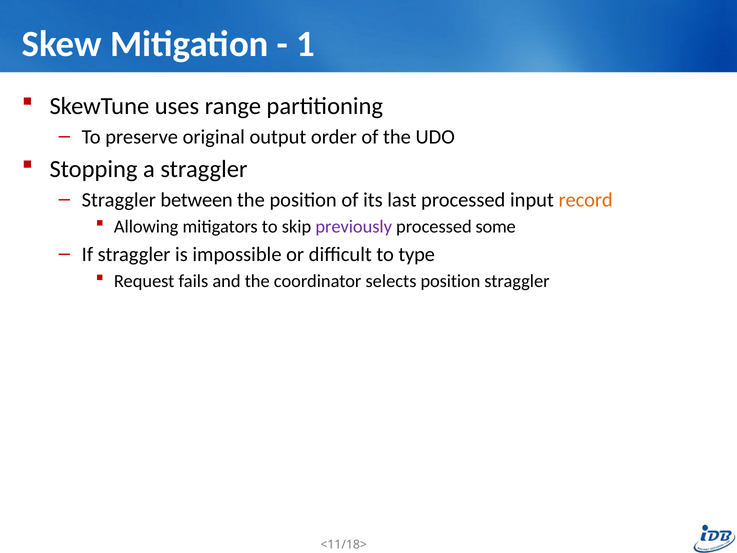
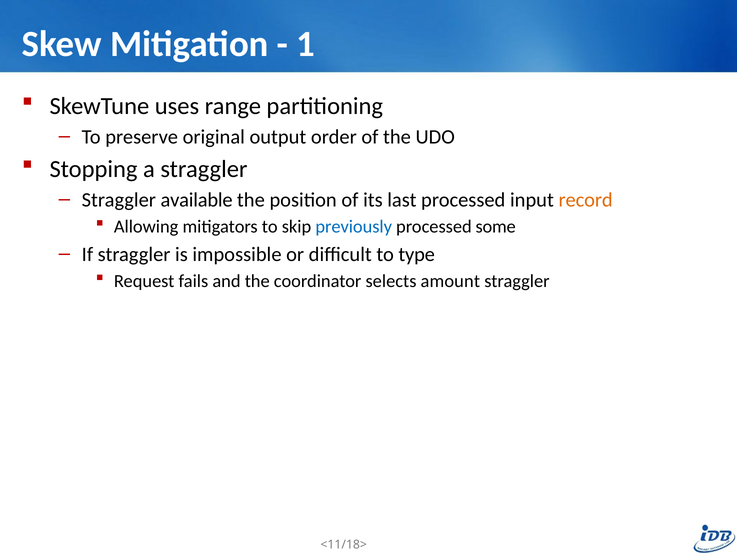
between: between -> available (197, 200)
previously colour: purple -> blue (354, 227)
selects position: position -> amount (450, 281)
